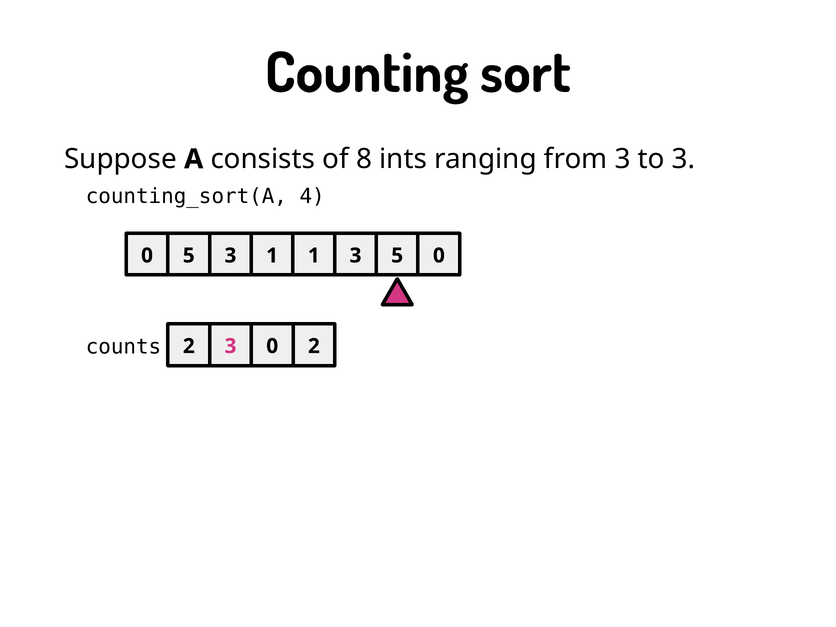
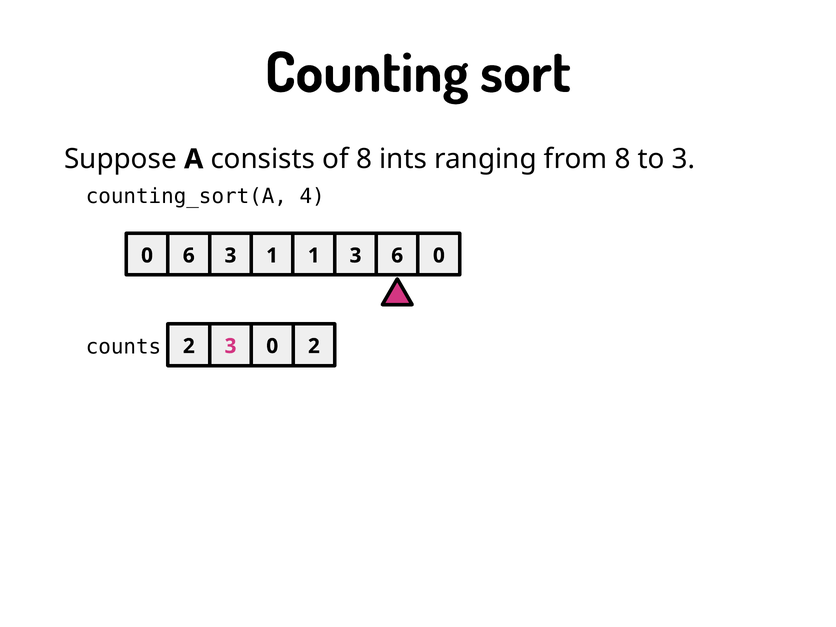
from 3: 3 -> 8 (623, 159)
0 5: 5 -> 6 (189, 256)
3 5: 5 -> 6 (397, 256)
